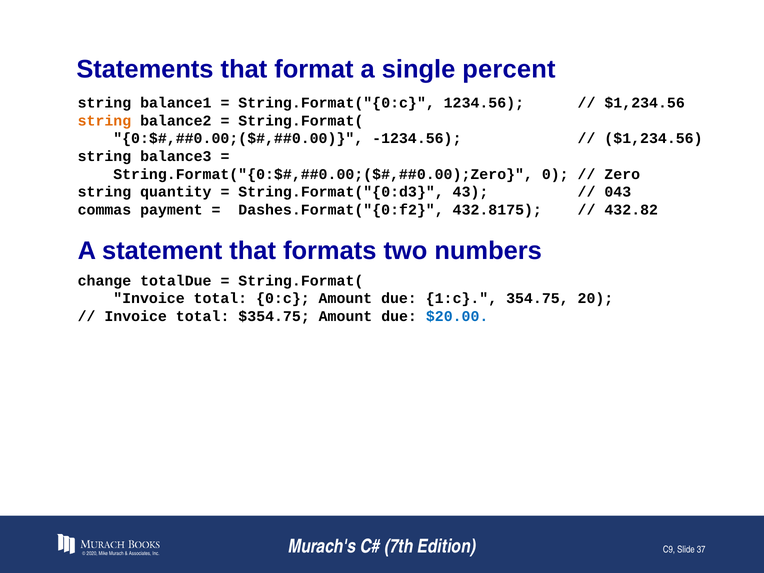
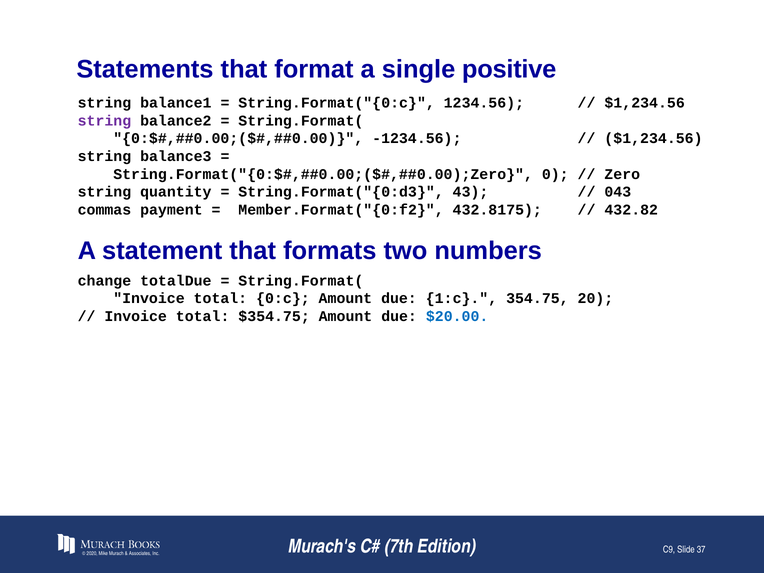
percent: percent -> positive (509, 69)
string colour: orange -> purple (104, 121)
Dashes.Format("{0:f2: Dashes.Format("{0:f2 -> Member.Format("{0:f2 (341, 210)
